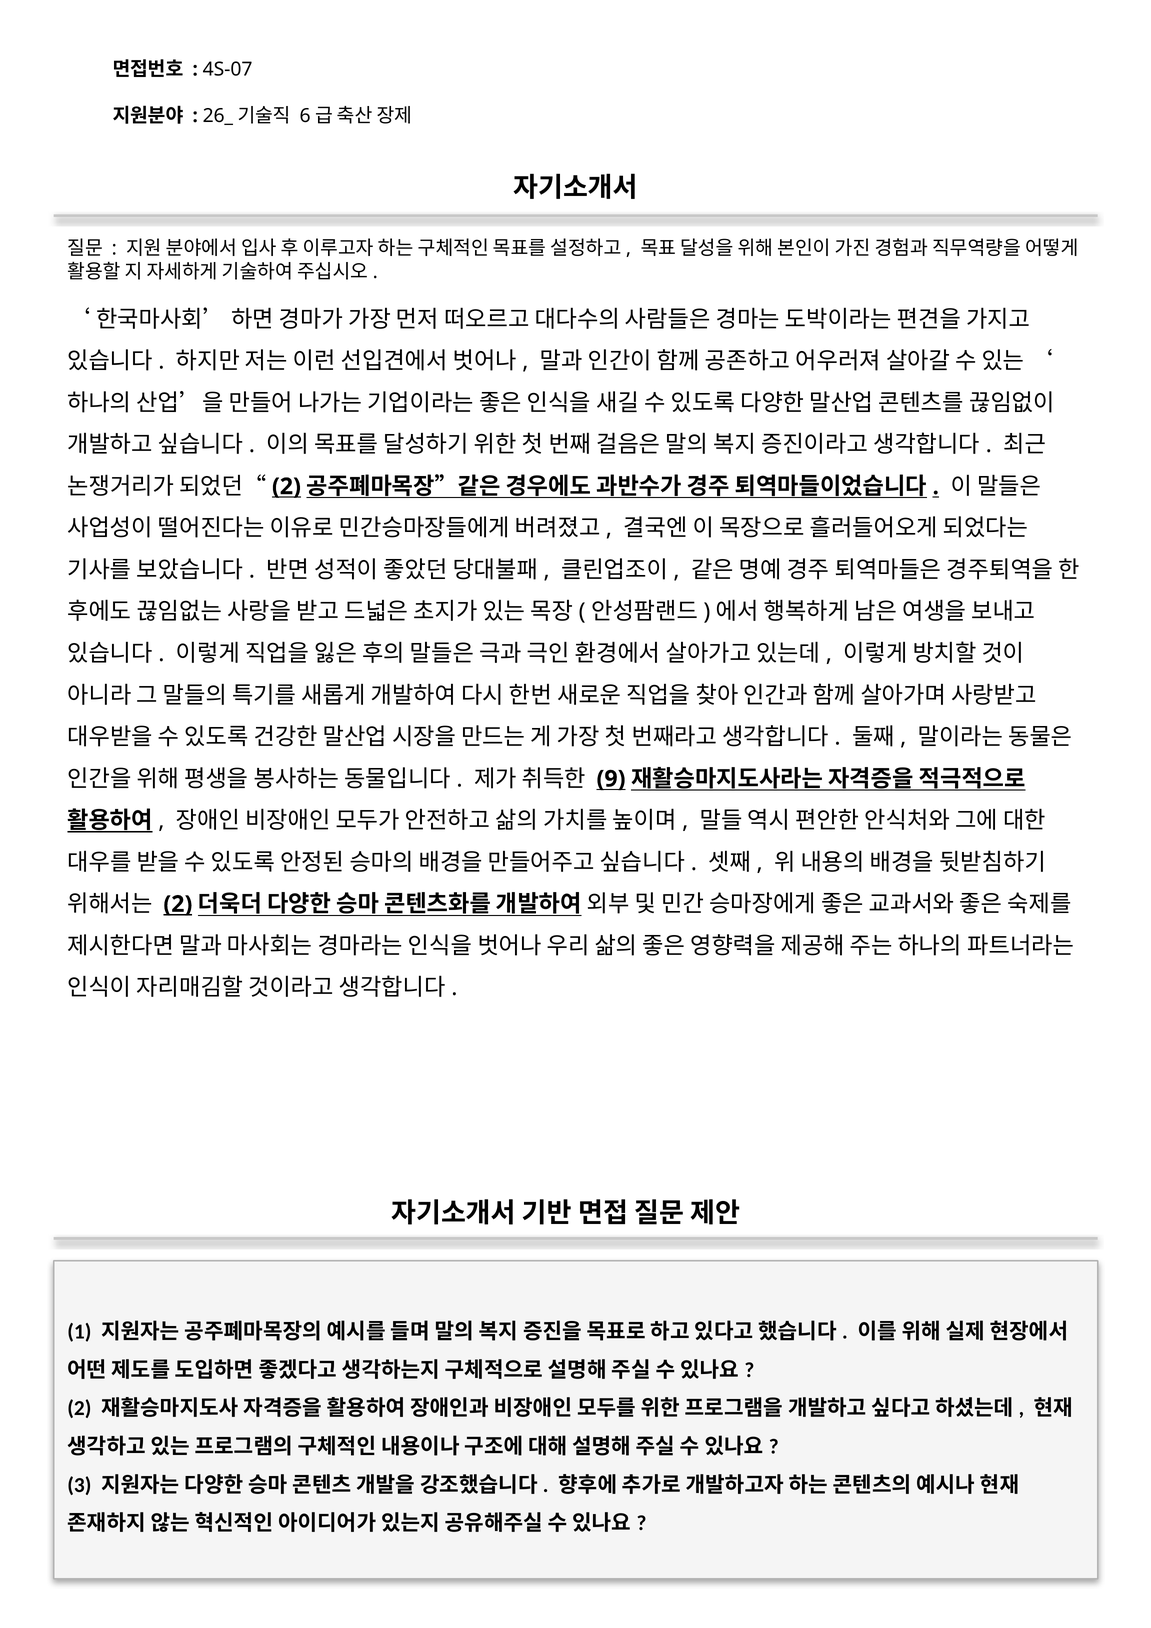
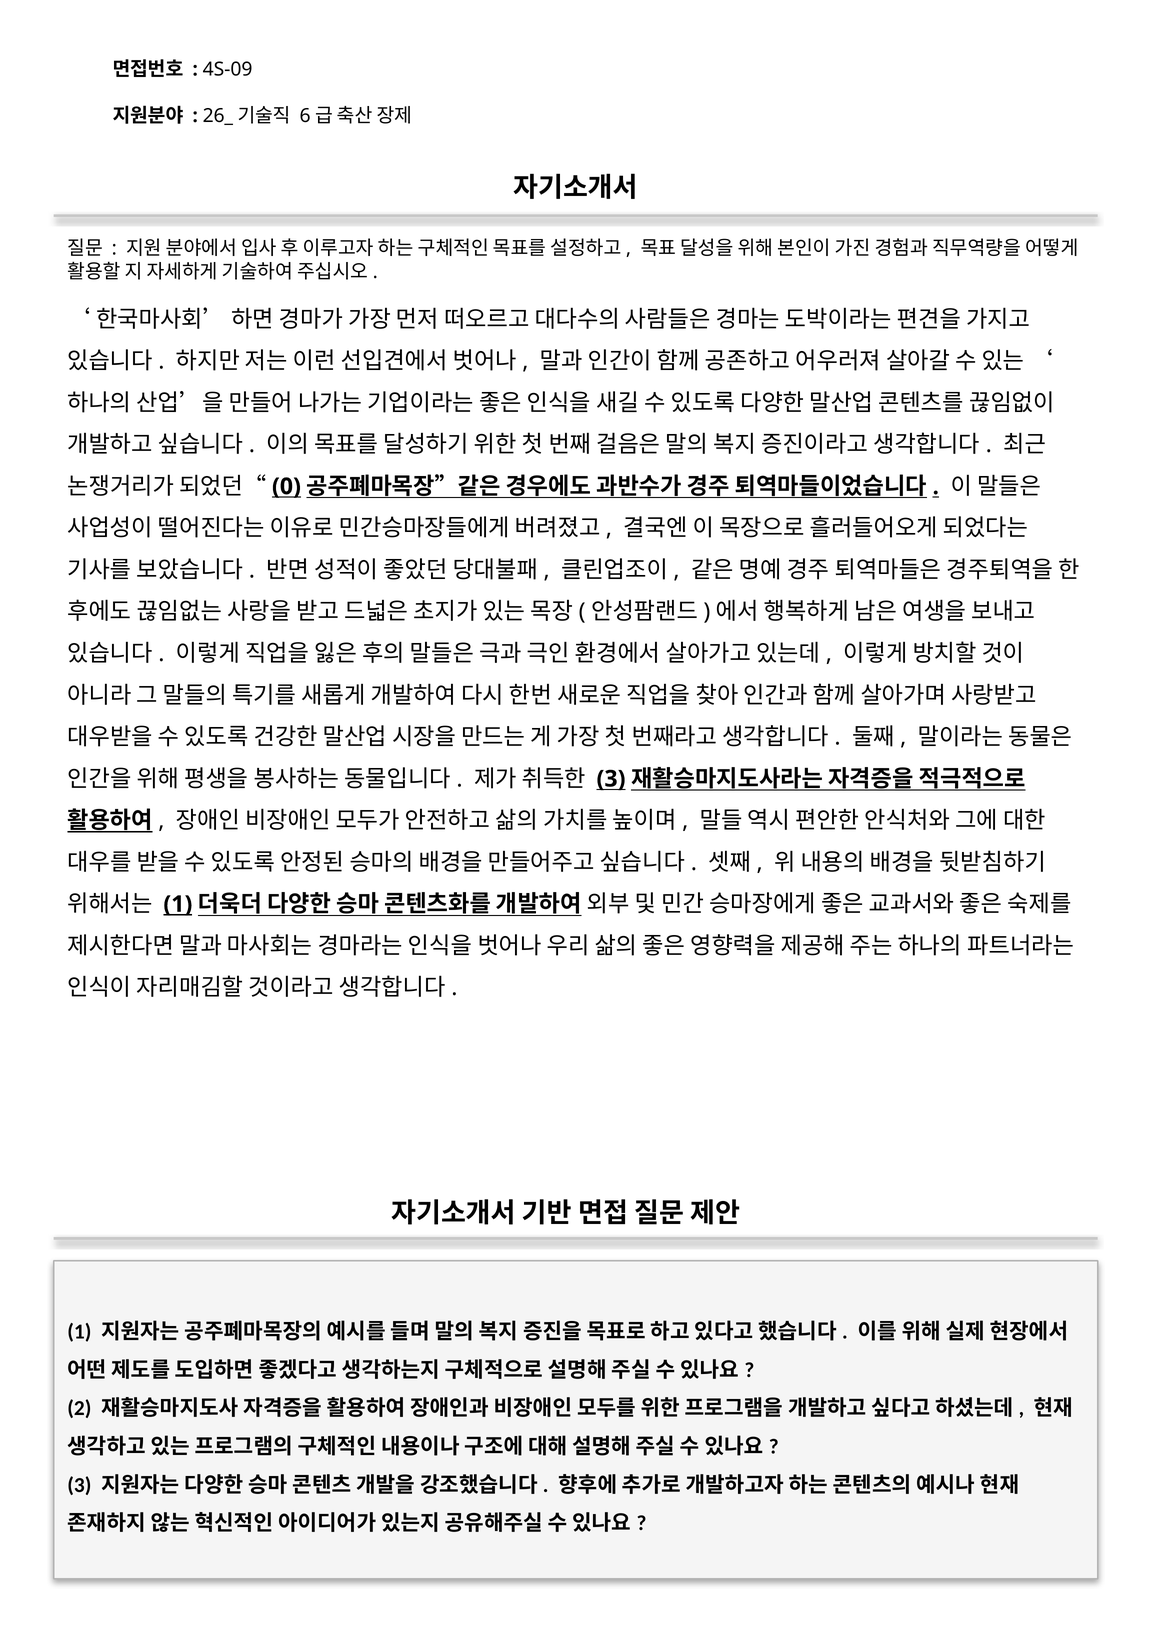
4S-07: 4S-07 -> 4S-09 (228, 69)
2: 2 -> 0 (286, 486)
9: 9 -> 3 (611, 779)
2: 2 -> 1 (178, 904)
